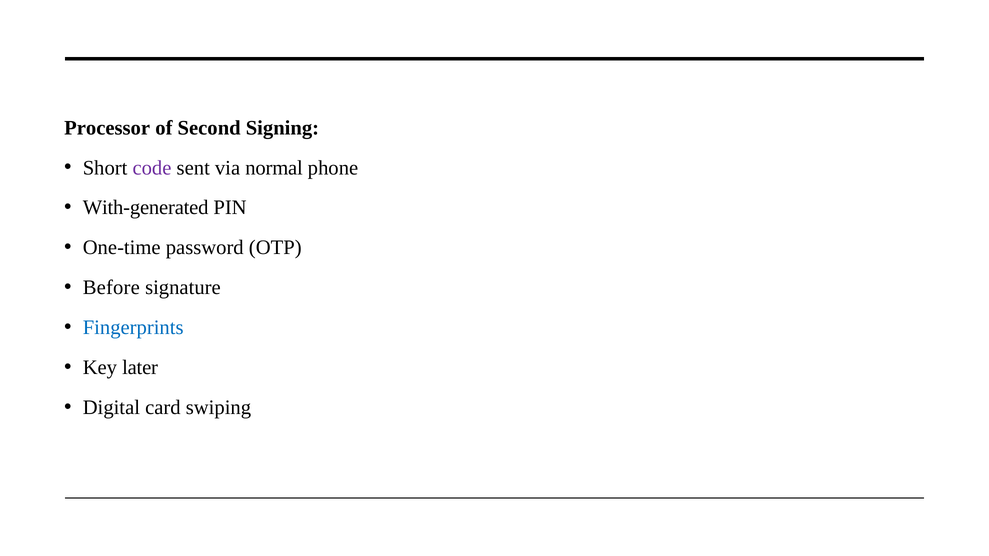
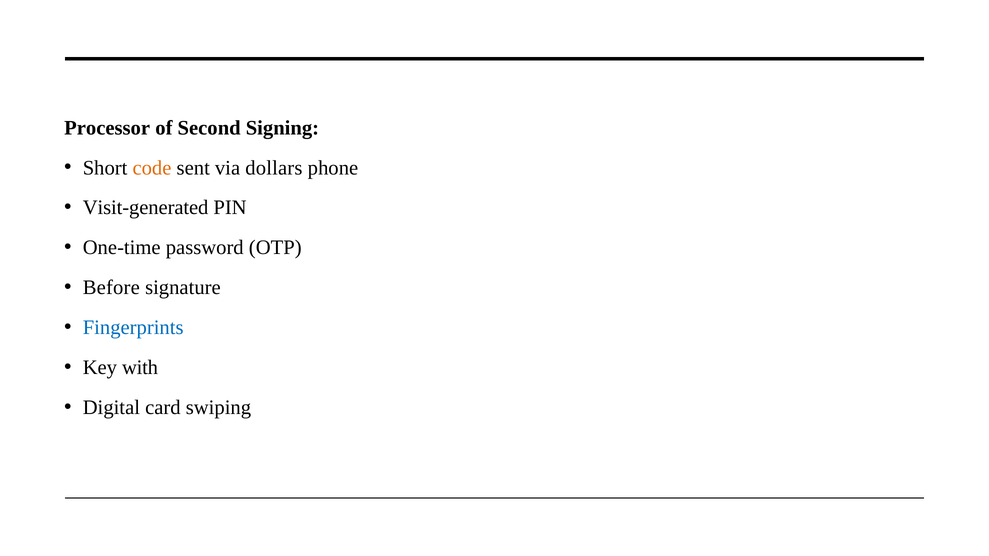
code colour: purple -> orange (152, 168)
normal: normal -> dollars (274, 168)
With-generated: With-generated -> Visit-generated (146, 208)
later: later -> with (140, 368)
